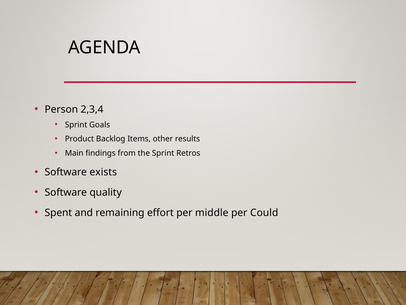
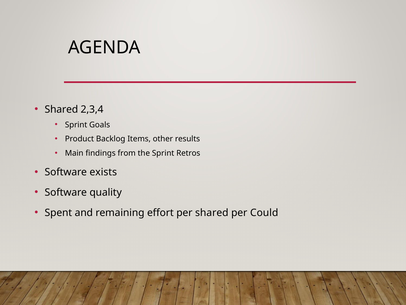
Person: Person -> Shared (61, 109)
per middle: middle -> shared (212, 212)
